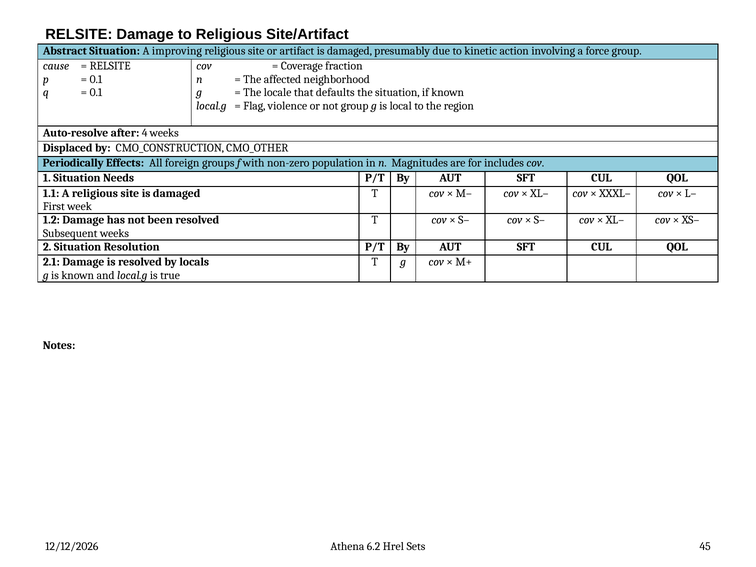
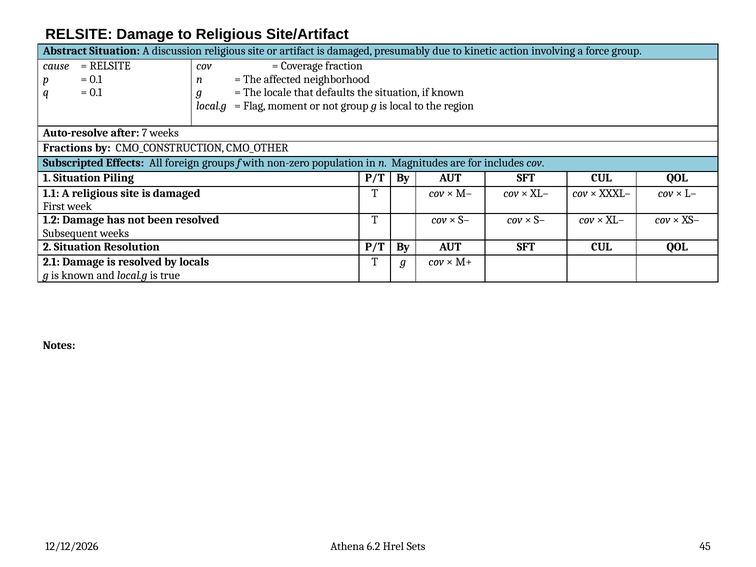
improving: improving -> discussion (177, 51)
violence: violence -> moment (287, 106)
4: 4 -> 7 (145, 133)
Displaced: Displaced -> Fractions (68, 148)
Periodically: Periodically -> Subscripted (73, 163)
Needs: Needs -> Piling (118, 178)
